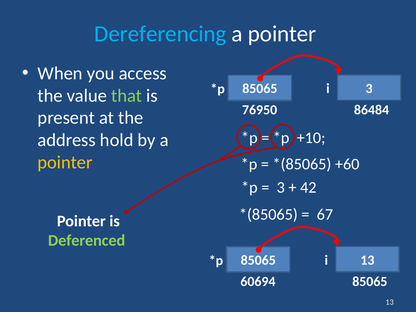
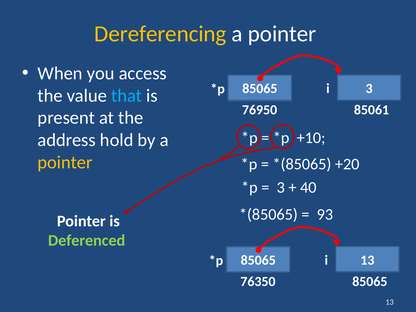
Dereferencing colour: light blue -> yellow (160, 34)
that colour: light green -> light blue (127, 96)
86484: 86484 -> 85061 (371, 110)
+60: +60 -> +20 (347, 164)
42: 42 -> 40 (308, 188)
67: 67 -> 93 (325, 214)
60694: 60694 -> 76350 (258, 282)
